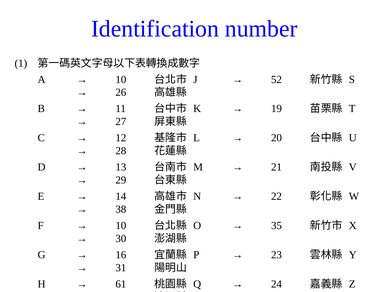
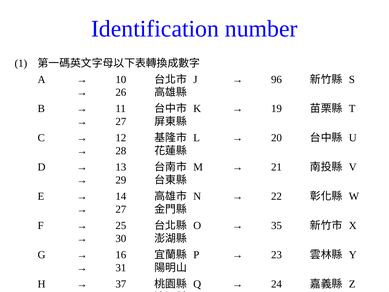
52: 52 -> 96 (276, 79)
38: 38 -> 27 (121, 209)
10: 10 -> 25 (121, 225)
61: 61 -> 37 (121, 284)
